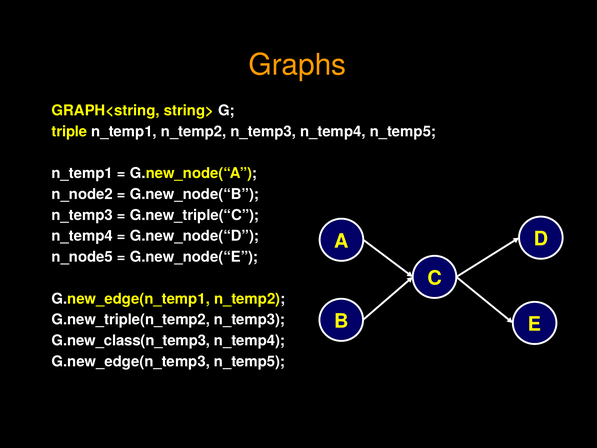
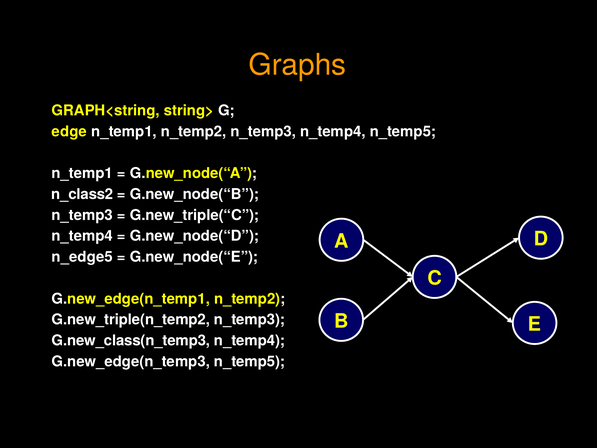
triple: triple -> edge (69, 131)
n_node2: n_node2 -> n_class2 (82, 194)
n_node5: n_node5 -> n_edge5 (82, 257)
